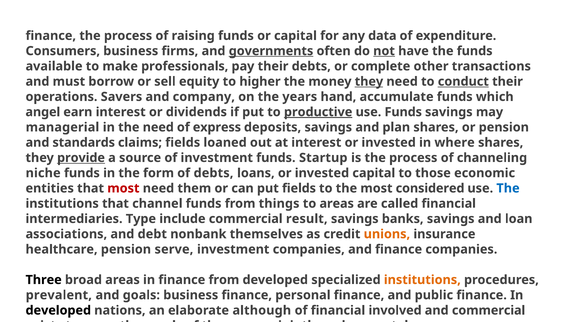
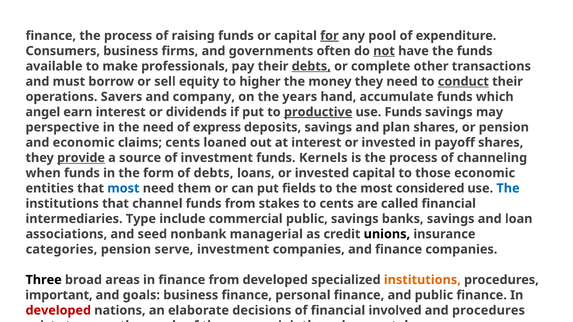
for underline: none -> present (329, 36)
data: data -> pool (382, 36)
governments underline: present -> none (271, 51)
debts underline: none -> present (311, 66)
they underline: present -> none (369, 82)
managerial: managerial -> perspective (63, 127)
and standards: standards -> economic (84, 143)
claims fields: fields -> cents (183, 143)
where: where -> payoff (455, 143)
Startup: Startup -> Kernels (323, 158)
niche: niche -> when (43, 173)
most colour: red -> blue (123, 188)
things: things -> stakes (279, 204)
to areas: areas -> cents (337, 204)
commercial result: result -> public (307, 219)
debt: debt -> seed (152, 234)
themselves: themselves -> managerial (266, 234)
unions colour: orange -> black (387, 234)
healthcare: healthcare -> categories (61, 250)
prevalent: prevalent -> important (59, 295)
developed colour: black -> red (58, 311)
although: although -> decisions (262, 311)
and commercial: commercial -> procedures (488, 311)
